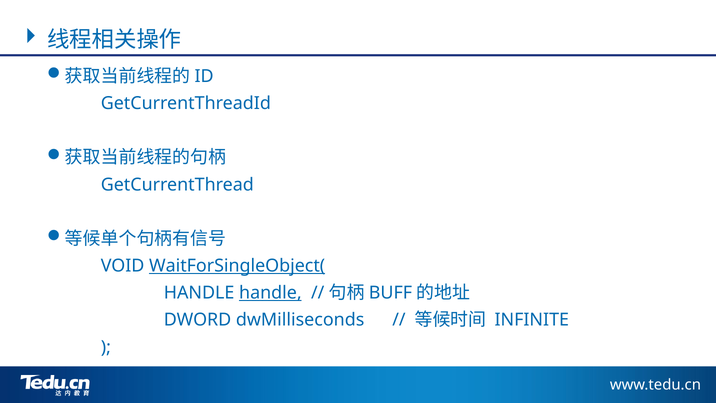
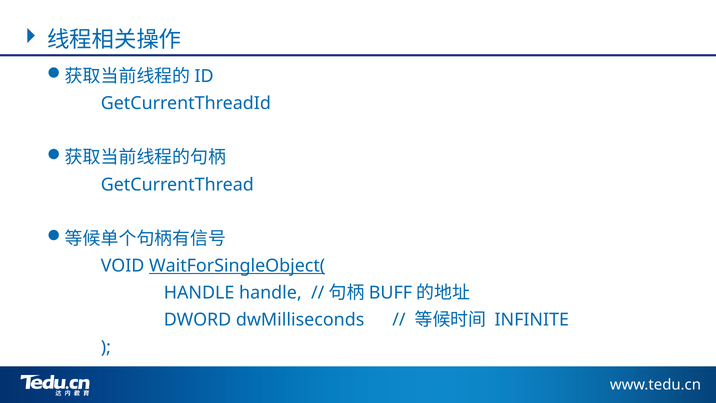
handle underline: present -> none (270, 293)
